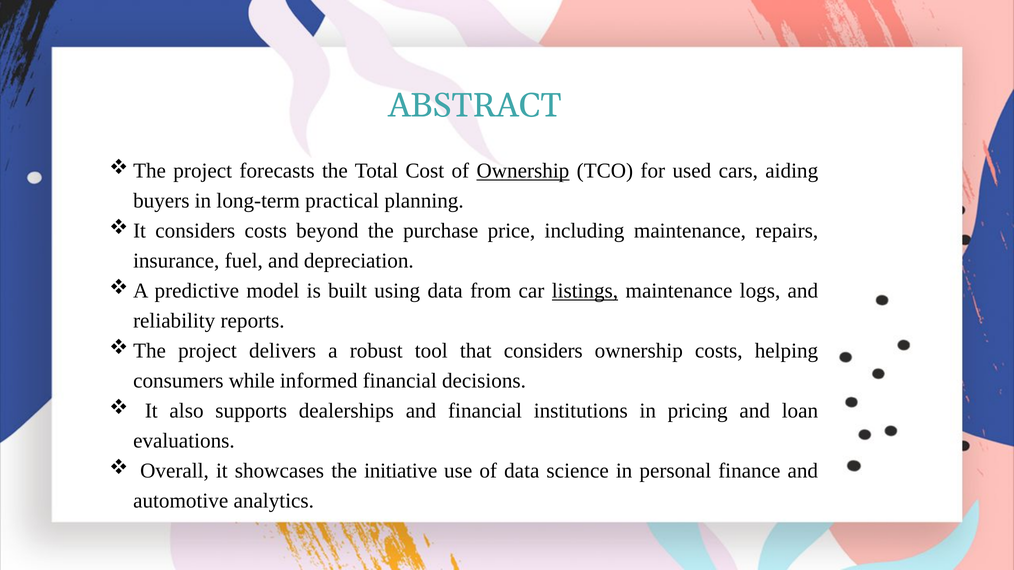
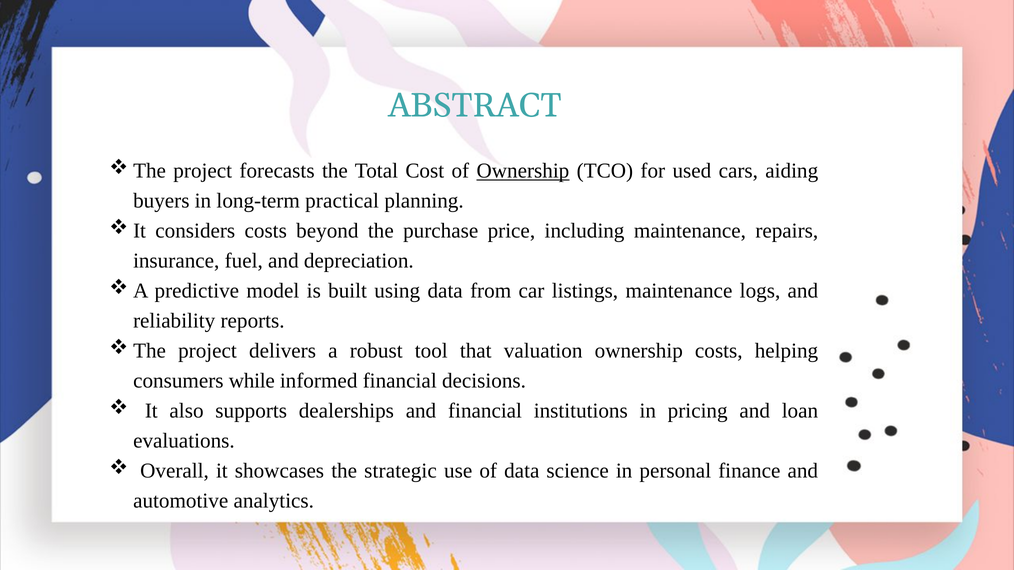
listings underline: present -> none (585, 291)
that considers: considers -> valuation (543, 351)
initiative: initiative -> strategic (401, 471)
